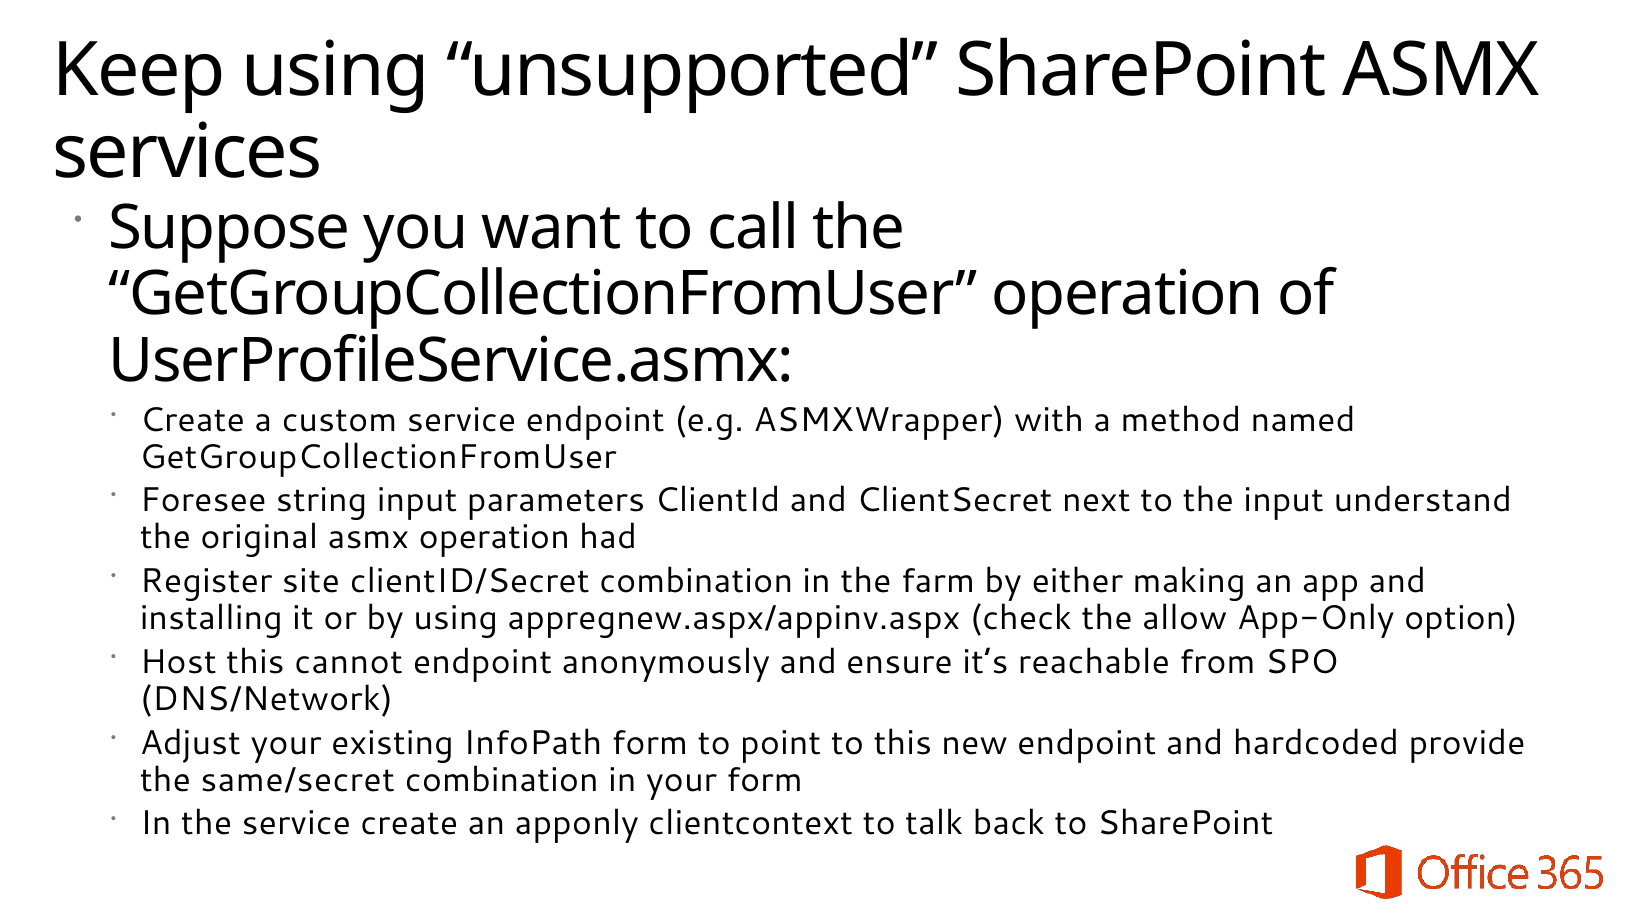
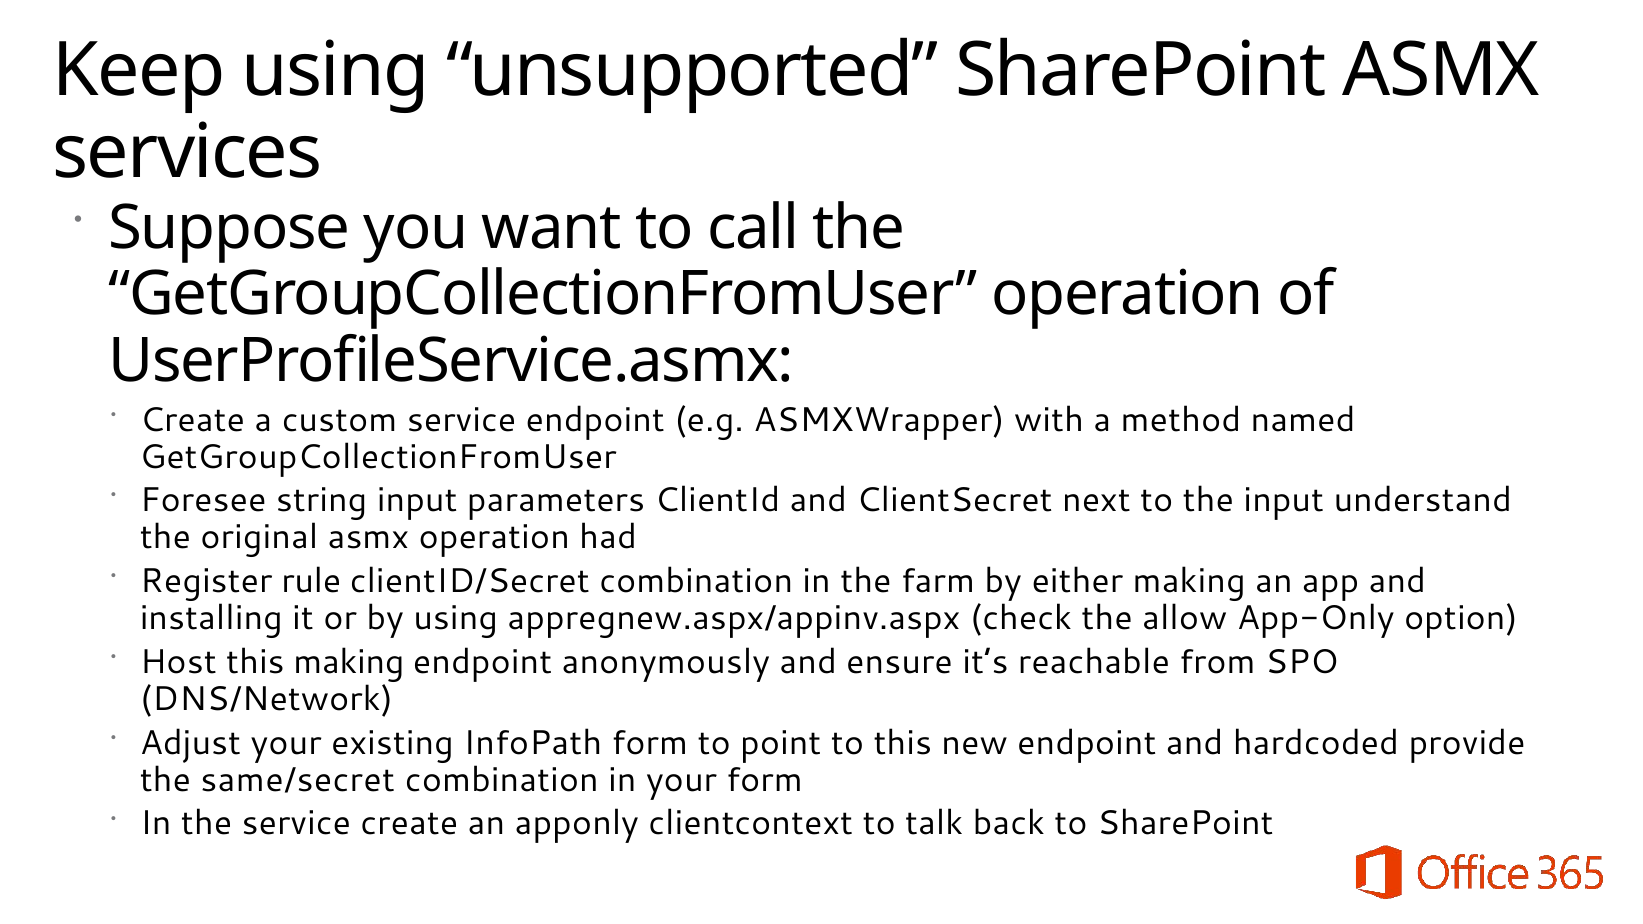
site: site -> rule (311, 582)
this cannot: cannot -> making (349, 662)
